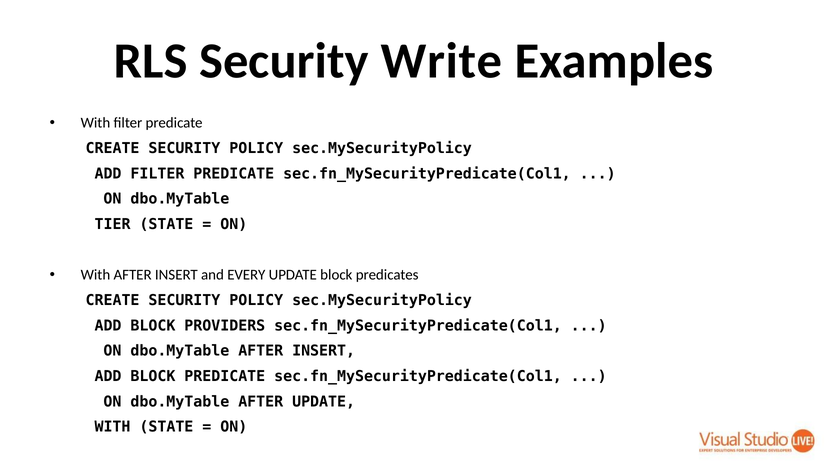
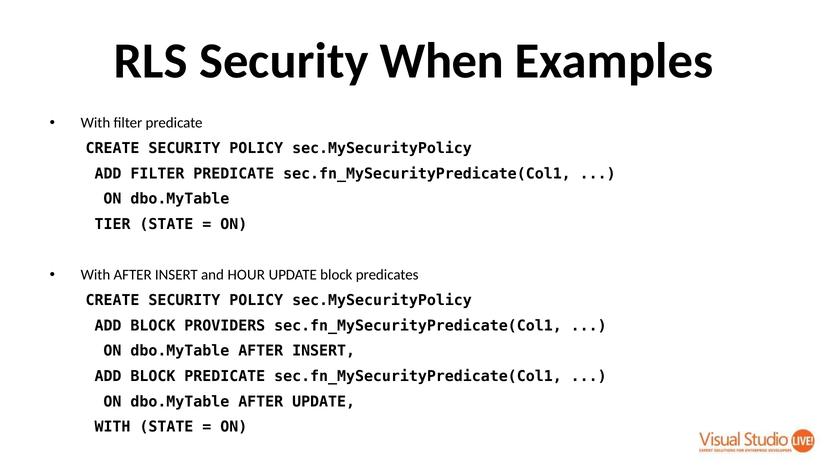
Write: Write -> When (442, 61)
EVERY: EVERY -> HOUR (246, 275)
